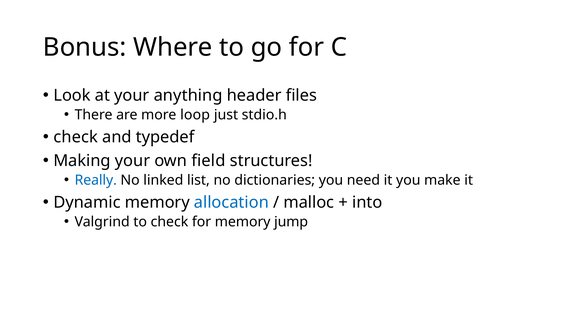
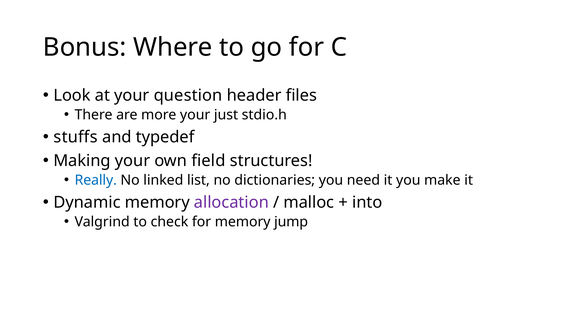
anything: anything -> question (188, 95)
more loop: loop -> your (195, 115)
check: check -> stuffs (76, 137)
allocation colour: blue -> purple (231, 202)
